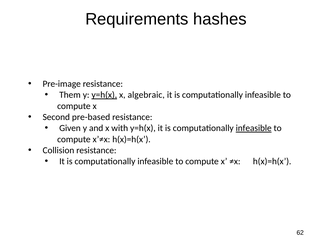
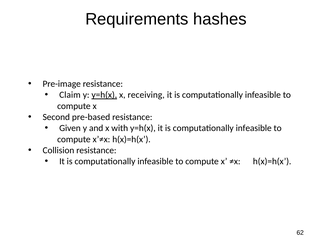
Them: Them -> Claim (70, 95)
algebraic: algebraic -> receiving (146, 95)
infeasible underline: present -> none (254, 128)
